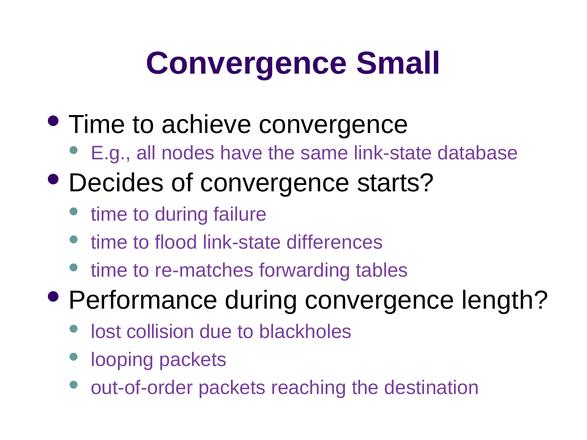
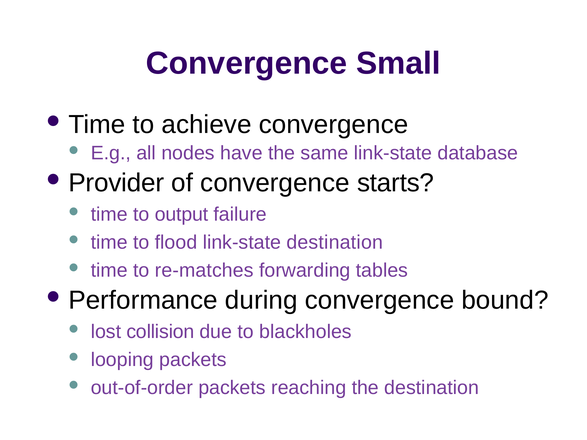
Decides: Decides -> Provider (116, 183)
to during: during -> output (182, 215)
link-state differences: differences -> destination (335, 243)
length: length -> bound (505, 300)
